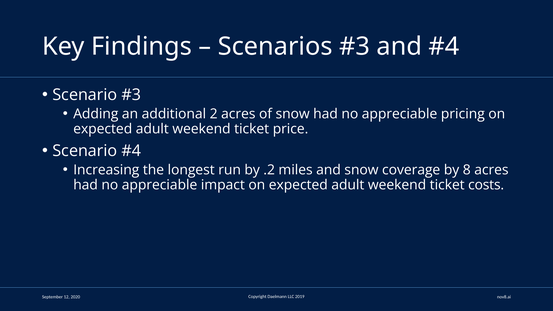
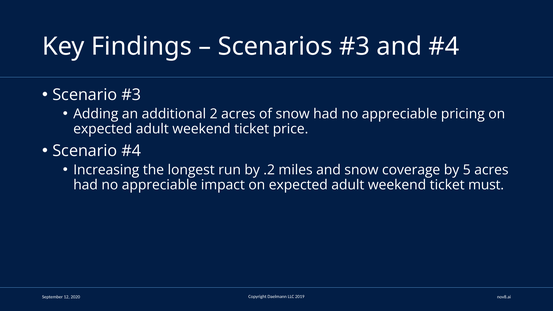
8: 8 -> 5 (467, 170)
costs: costs -> must (486, 185)
